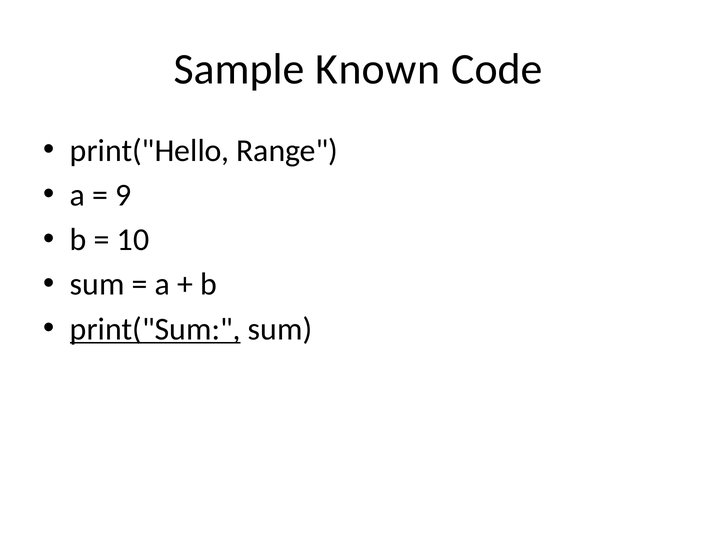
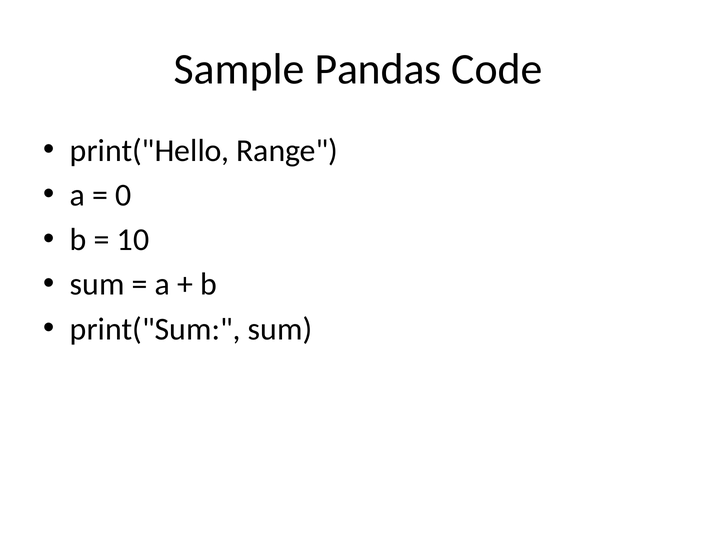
Known: Known -> Pandas (378, 69)
9: 9 -> 0 (123, 195)
print("Sum underline: present -> none (155, 329)
